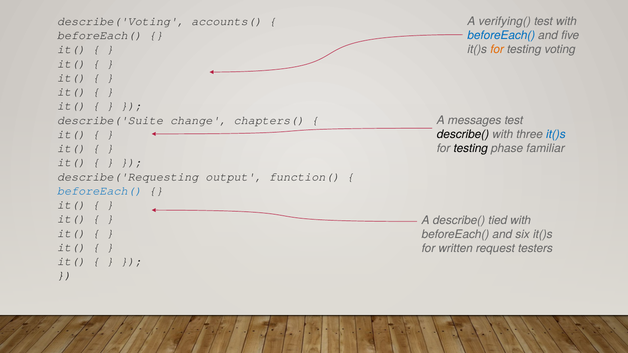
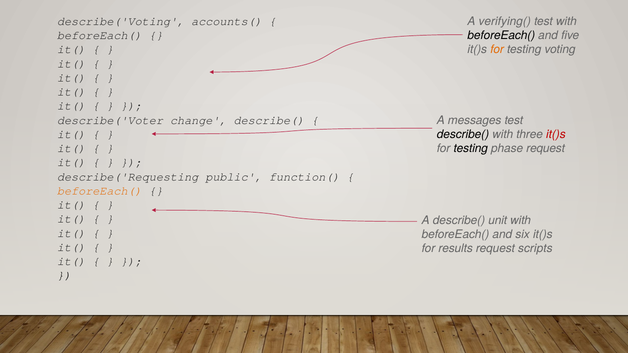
beforeEach( colour: blue -> black (501, 35)
describe('Suite: describe('Suite -> describe('Voter (110, 120)
change chapters(: chapters( -> describe( (269, 120)
it()s colour: blue -> red (556, 135)
phase familiar: familiar -> request (546, 149)
output: output -> public (234, 177)
beforeEach( colour: blue -> orange (99, 191)
tied: tied -> unit (498, 220)
written: written -> results (456, 249)
testers: testers -> scripts (535, 249)
